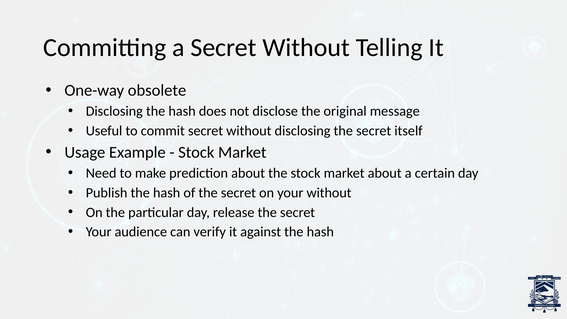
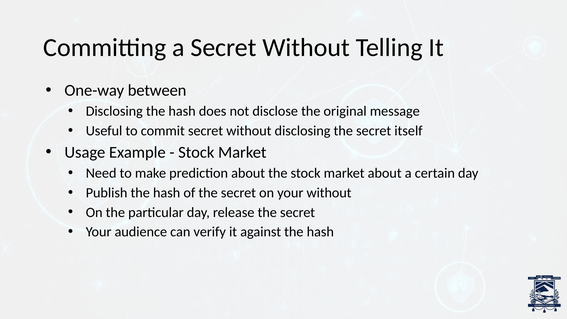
obsolete: obsolete -> between (157, 90)
